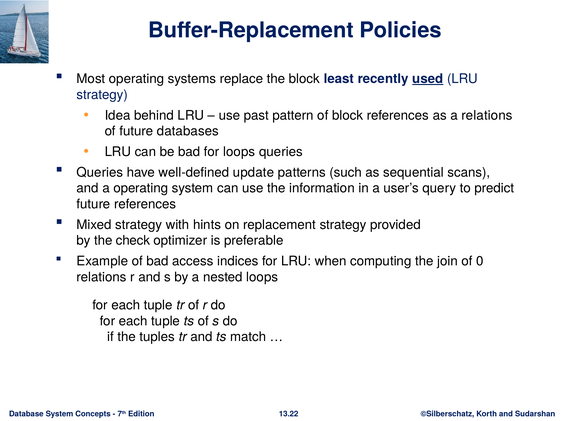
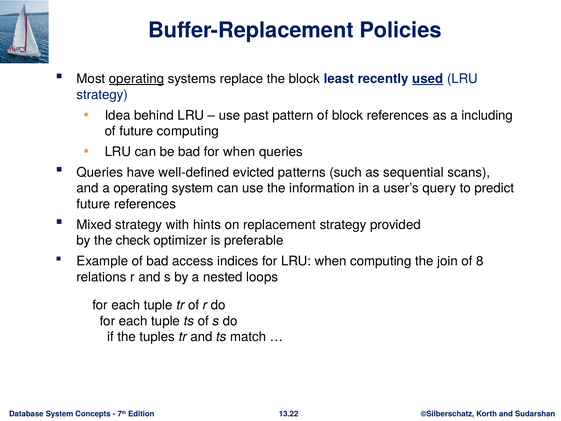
operating underline: none -> present (137, 79)
a relations: relations -> including (487, 115)
future databases: databases -> computing (188, 131)
for loops: loops -> when (239, 152)
update: update -> evicted (254, 172)
0: 0 -> 8 (480, 261)
